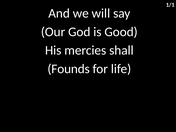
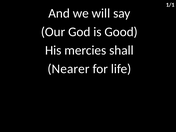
Founds: Founds -> Nearer (69, 69)
